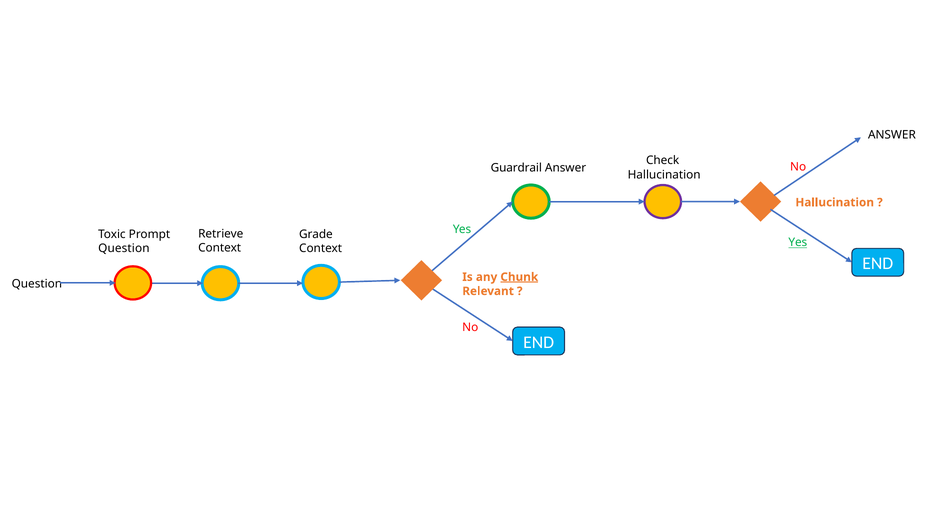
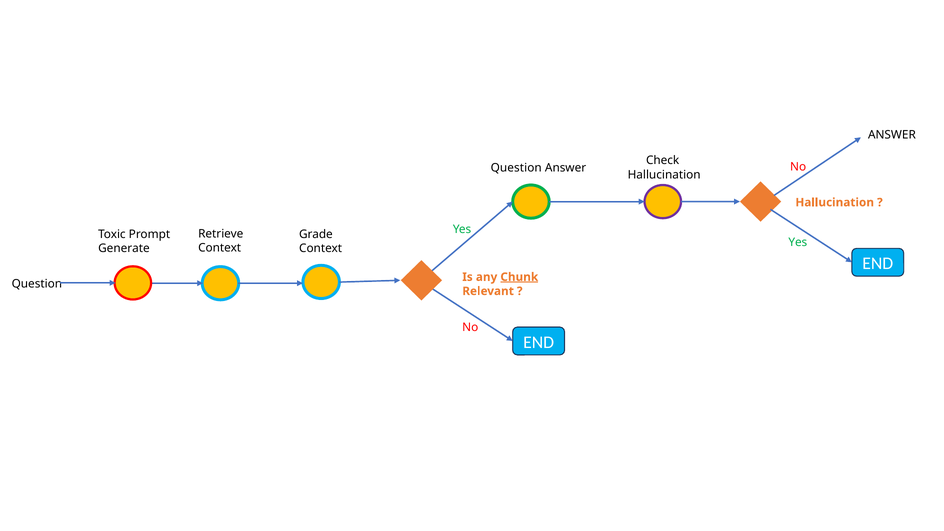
Guardrail: Guardrail -> Question (516, 168)
Yes underline: present -> none (798, 243)
Question: Question -> Generate (124, 248)
